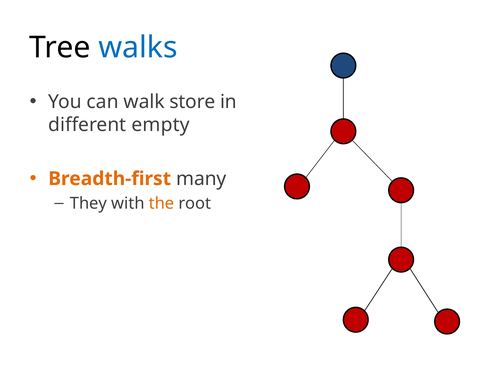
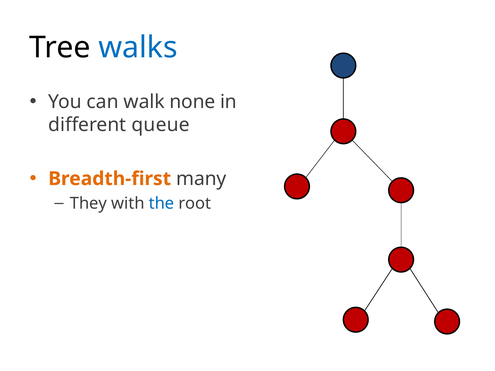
store: store -> none (192, 102)
empty: empty -> queue (161, 125)
the colour: orange -> blue (162, 203)
